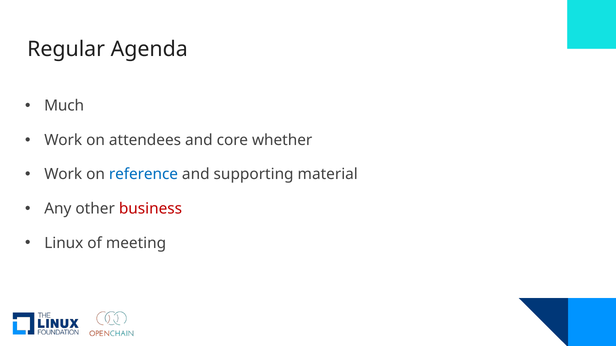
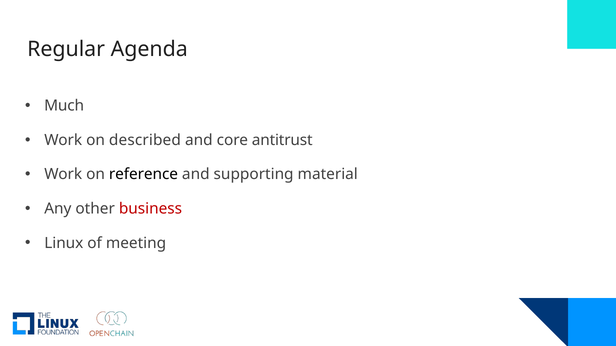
attendees: attendees -> described (145, 140)
whether: whether -> antitrust (282, 140)
reference colour: blue -> black (143, 175)
